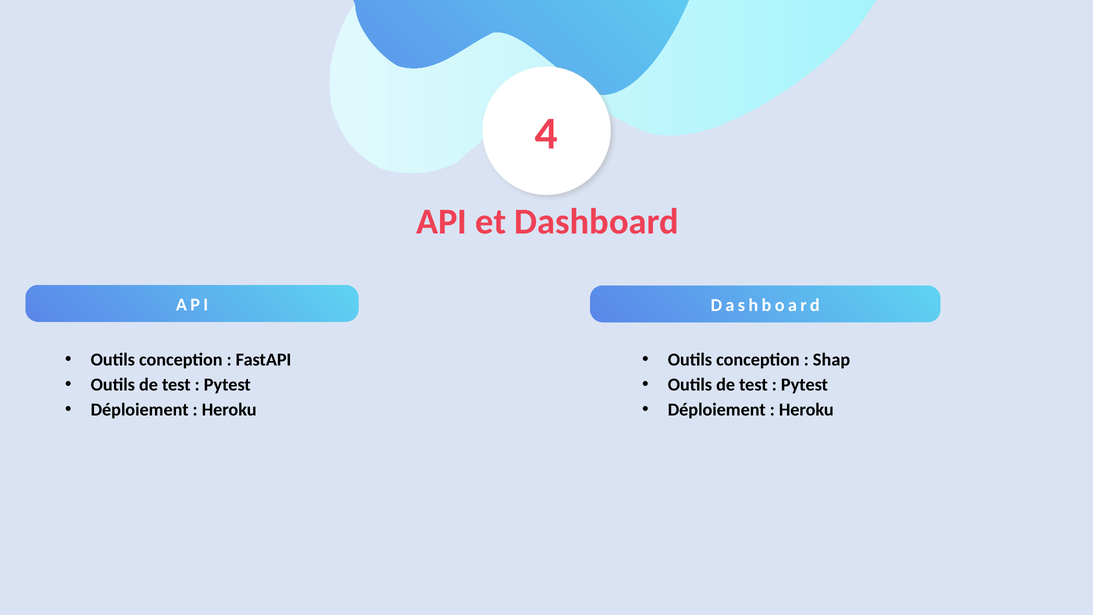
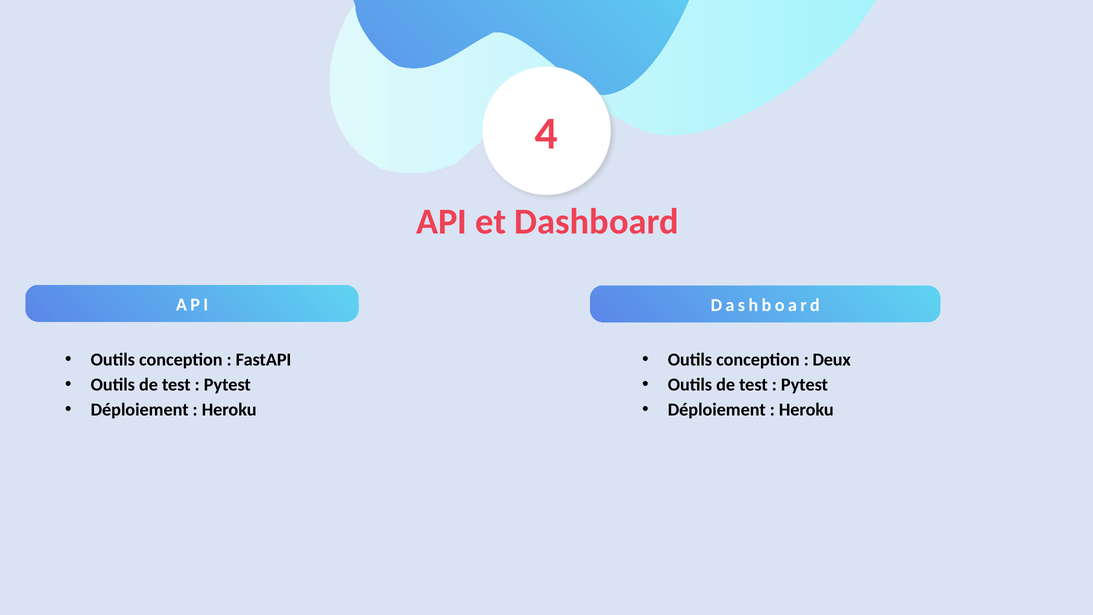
Shap: Shap -> Deux (832, 360)
